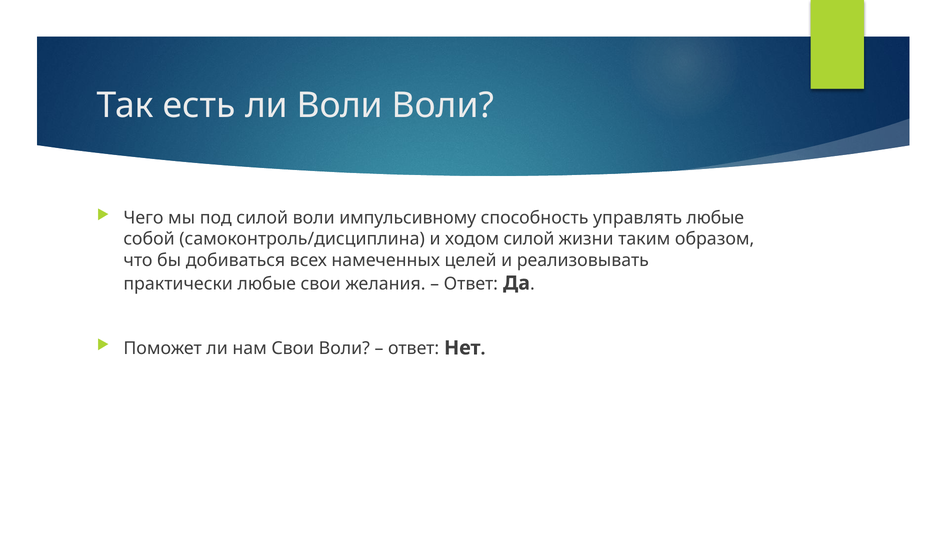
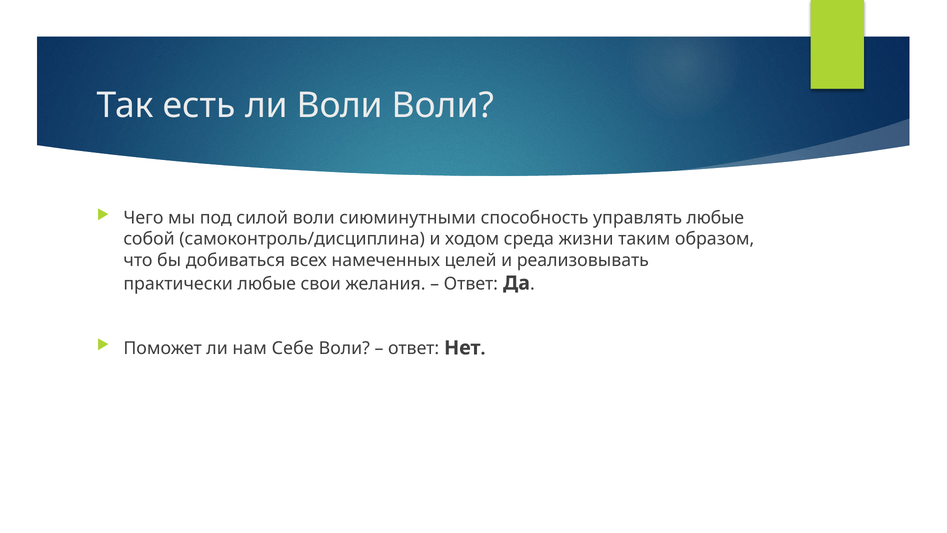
импульсивному: импульсивному -> сиюминутными (408, 218)
ходом силой: силой -> среда (529, 239)
нам Свои: Свои -> Себе (293, 348)
